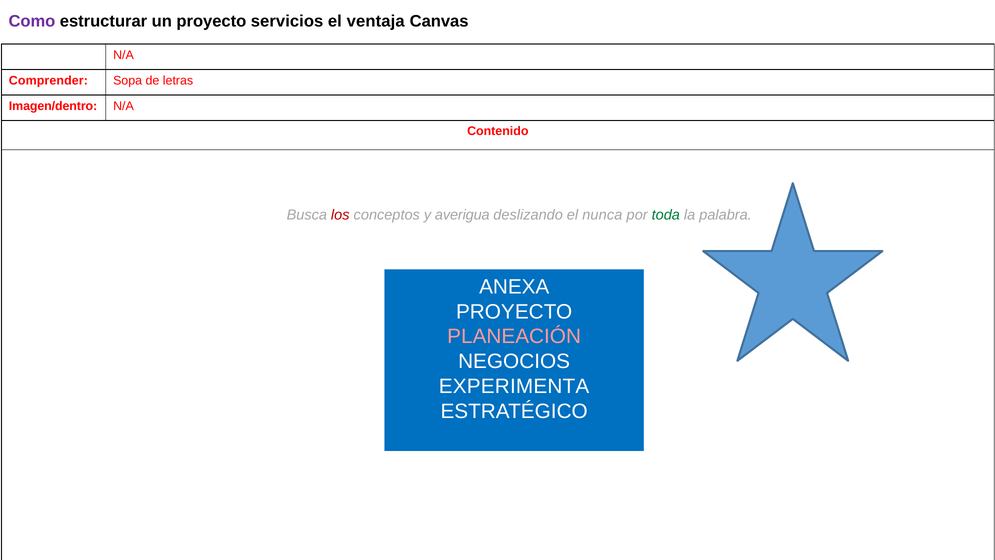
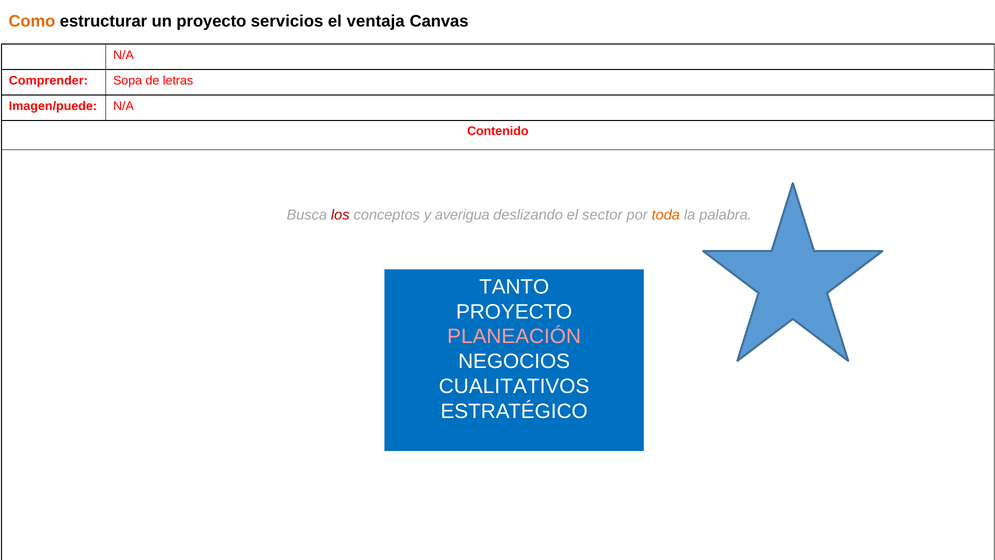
Como colour: purple -> orange (32, 21)
Imagen/dentro: Imagen/dentro -> Imagen/puede (53, 106)
nunca: nunca -> sector (602, 215)
toda colour: green -> orange (666, 215)
ANEXA: ANEXA -> TANTO (514, 287)
EXPERIMENTA: EXPERIMENTA -> CUALITATIVOS (514, 386)
